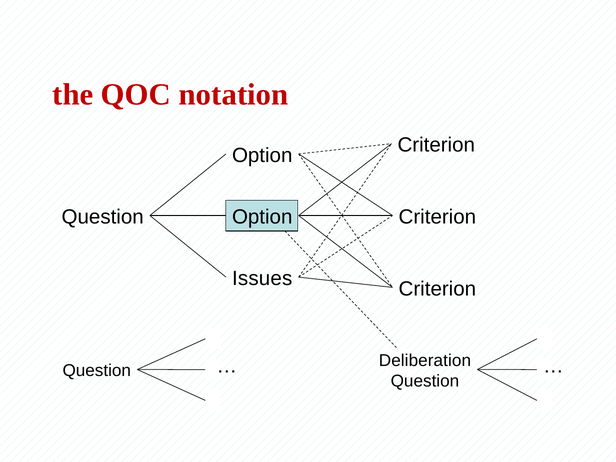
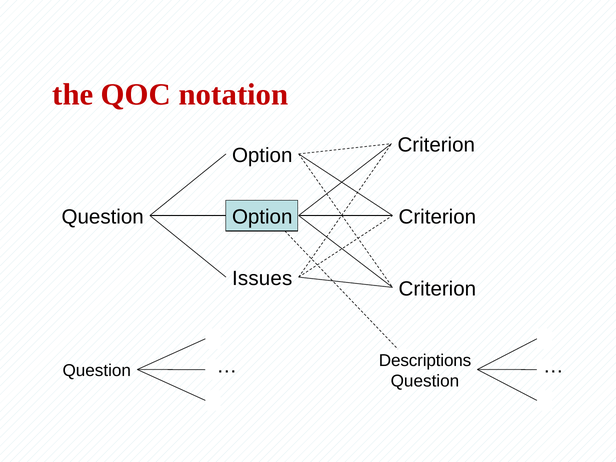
Deliberation: Deliberation -> Descriptions (425, 360)
